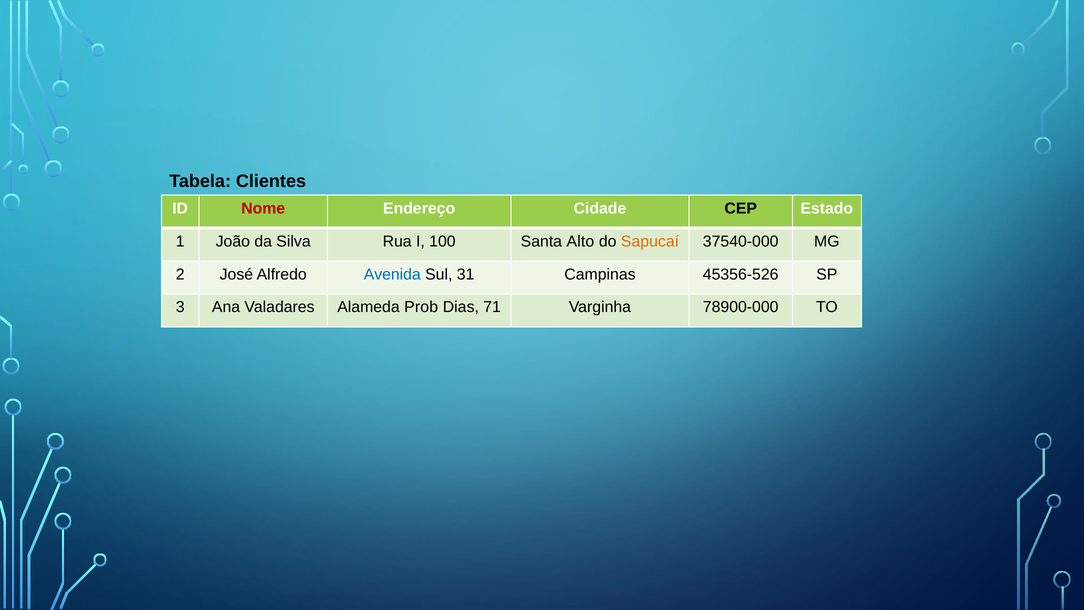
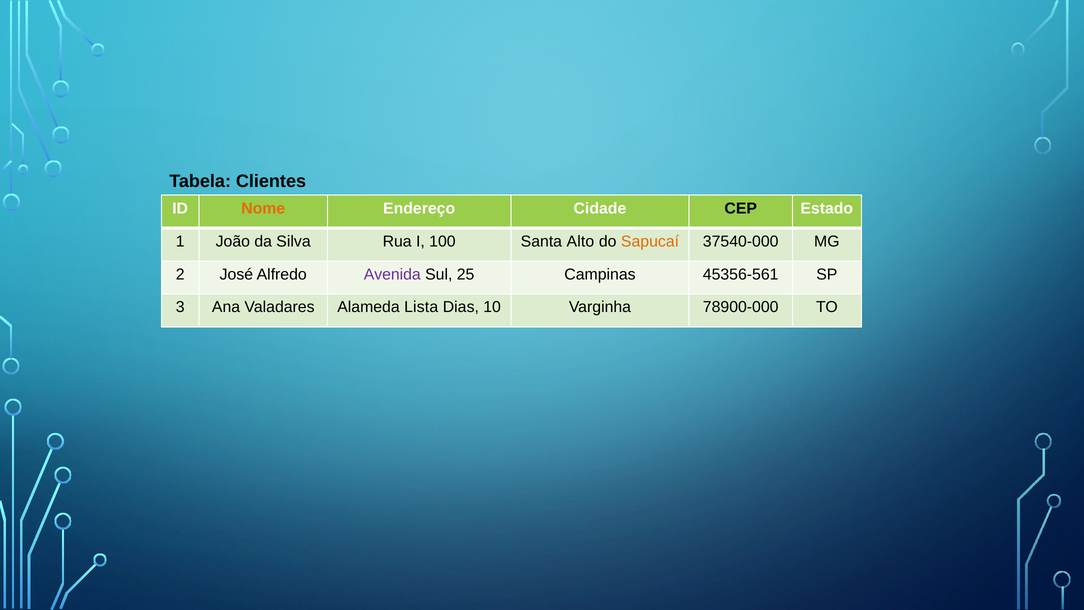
Nome colour: red -> orange (263, 208)
Avenida colour: blue -> purple (392, 274)
31: 31 -> 25 (466, 274)
45356-526: 45356-526 -> 45356-561 (741, 274)
Prob: Prob -> Lista (421, 307)
71: 71 -> 10 (492, 307)
